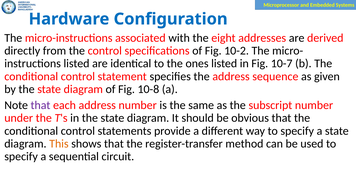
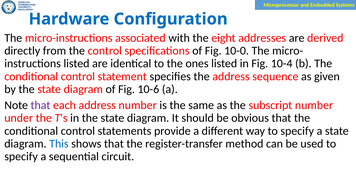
10-2: 10-2 -> 10-0 (237, 51)
10-7: 10-7 -> 10-4 (282, 64)
10-8: 10-8 -> 10-6 (148, 89)
This colour: orange -> blue (59, 144)
